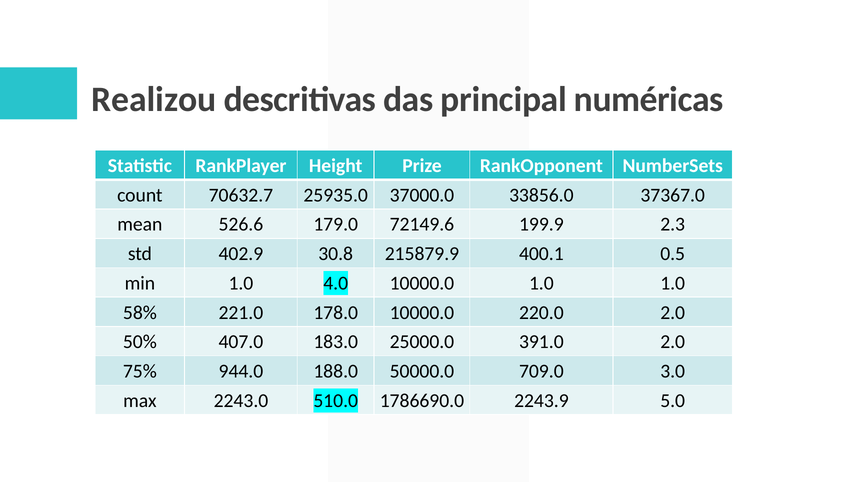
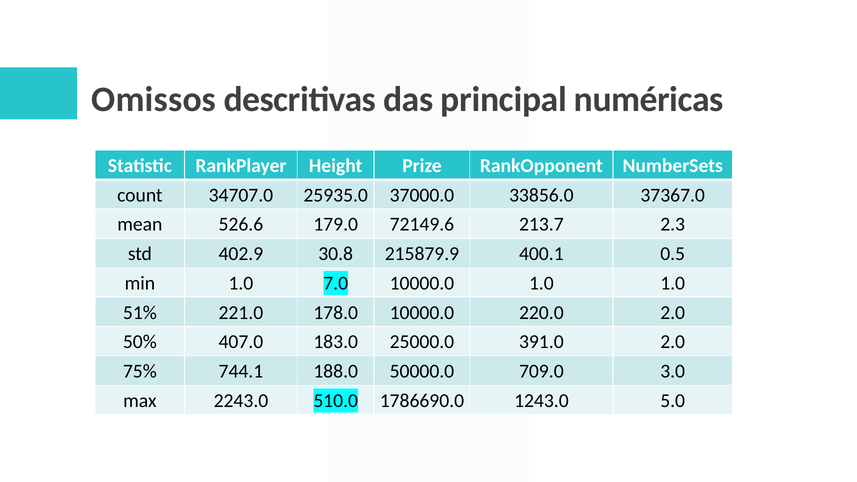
Realizou: Realizou -> Omissos (154, 99)
70632.7: 70632.7 -> 34707.0 (241, 195)
199.9: 199.9 -> 213.7 (541, 225)
4.0: 4.0 -> 7.0 (336, 283)
58%: 58% -> 51% (140, 313)
944.0: 944.0 -> 744.1 (241, 371)
2243.9: 2243.9 -> 1243.0 (541, 401)
